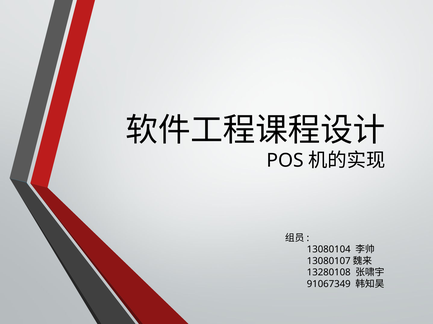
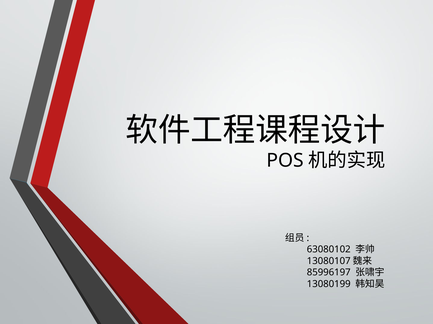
13080104: 13080104 -> 63080102 (329, 250)
13280108: 13280108 -> 85996197 (329, 273)
91067349: 91067349 -> 13080199 (329, 285)
